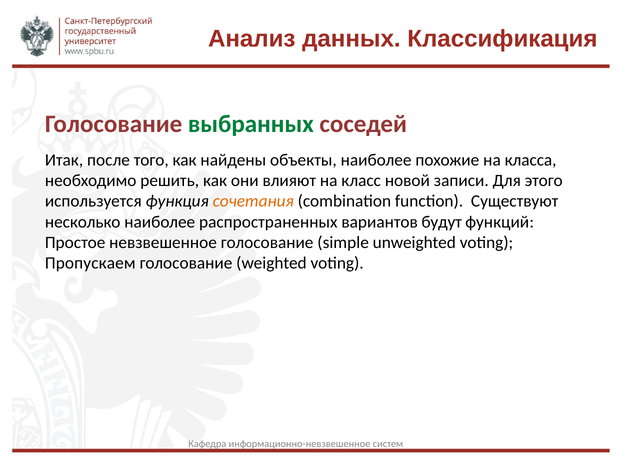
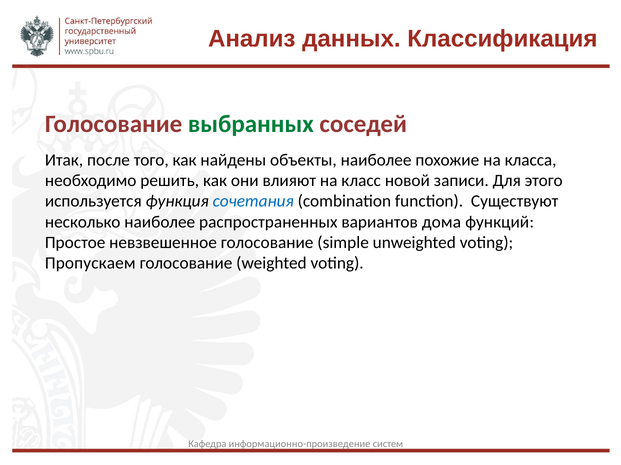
сочетания colour: orange -> blue (253, 202)
будут: будут -> дома (441, 222)
информационно-невзвешенное: информационно-невзвешенное -> информационно-произведение (300, 445)
